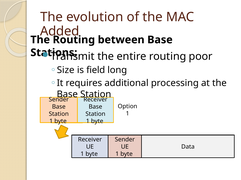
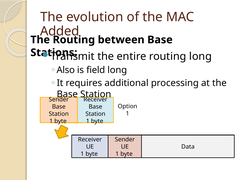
routing poor: poor -> long (201, 57)
Size: Size -> Also (66, 70)
